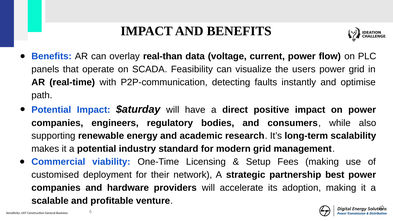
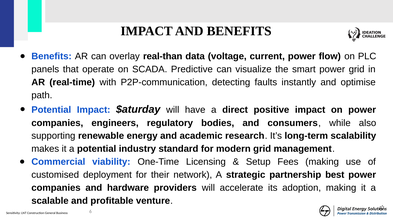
Feasibility: Feasibility -> Predictive (192, 69)
users: users -> smart (304, 69)
